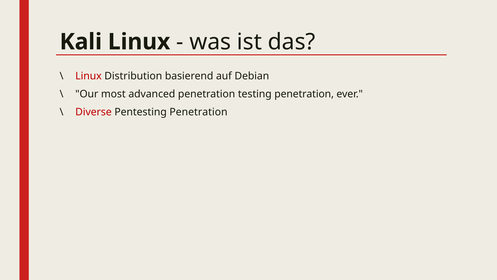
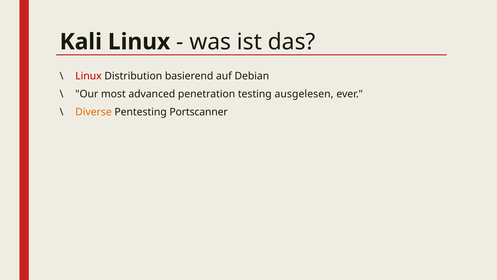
testing penetration: penetration -> ausgelesen (304, 94)
Diverse colour: red -> orange (93, 112)
Pentesting Penetration: Penetration -> Portscanner (199, 112)
